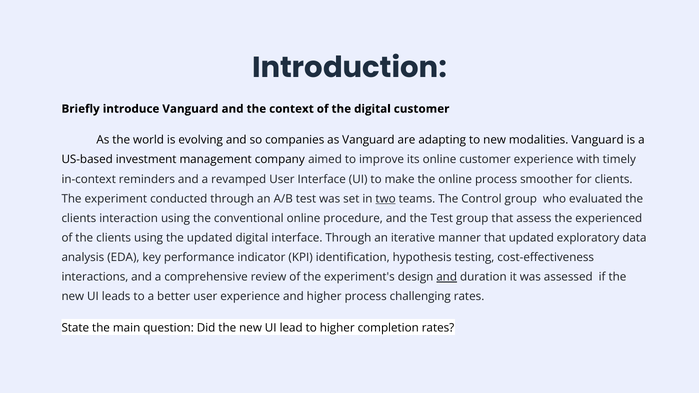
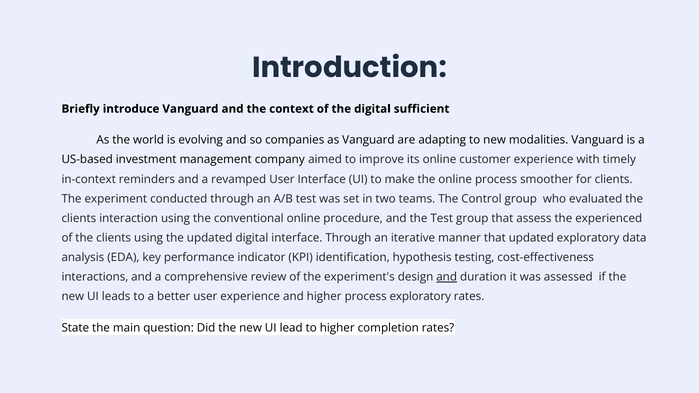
digital customer: customer -> sufficient (422, 109)
two underline: present -> none (386, 199)
process challenging: challenging -> exploratory (420, 297)
